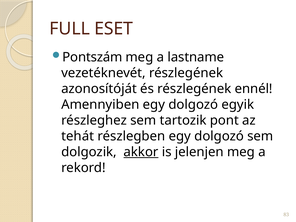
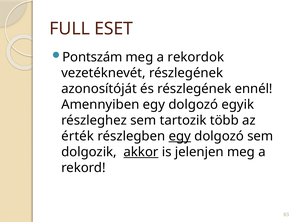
lastname: lastname -> rekordok (196, 57)
pont: pont -> több (224, 120)
tehát: tehát -> érték (78, 136)
egy underline: none -> present (180, 136)
